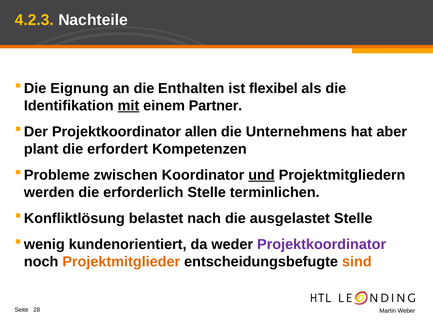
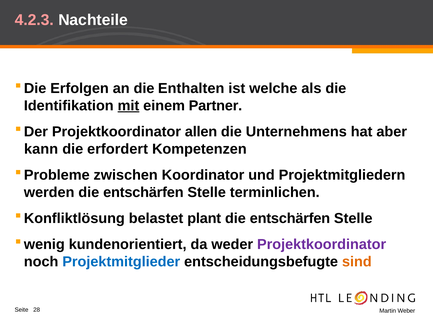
4.2.3 colour: yellow -> pink (34, 20)
Eignung: Eignung -> Erfolgen (80, 88)
flexibel: flexibel -> welche (273, 88)
plant: plant -> kann (41, 149)
und underline: present -> none (261, 175)
werden die erforderlich: erforderlich -> entschärfen (143, 192)
nach: nach -> plant (204, 218)
ausgelastet: ausgelastet -> entschärfen (290, 218)
Projektmitglieder colour: orange -> blue (121, 261)
